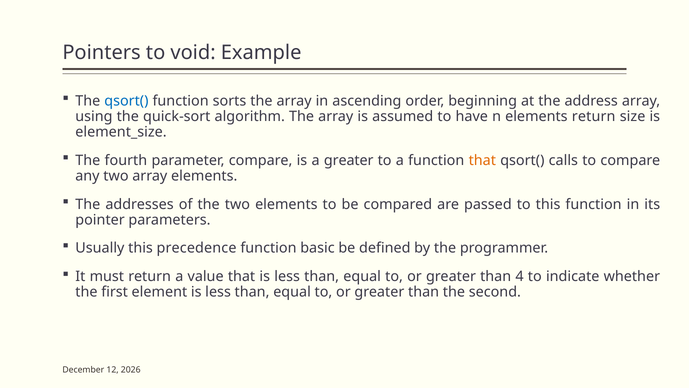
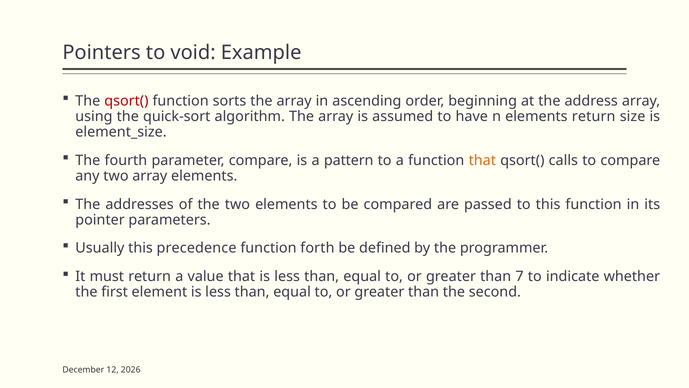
qsort( colour: blue -> red (126, 101)
a greater: greater -> pattern (349, 160)
basic: basic -> forth (317, 248)
4: 4 -> 7 (520, 276)
